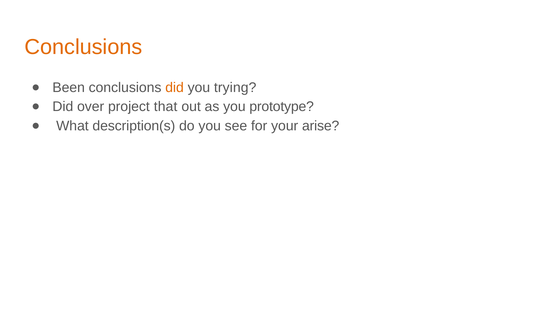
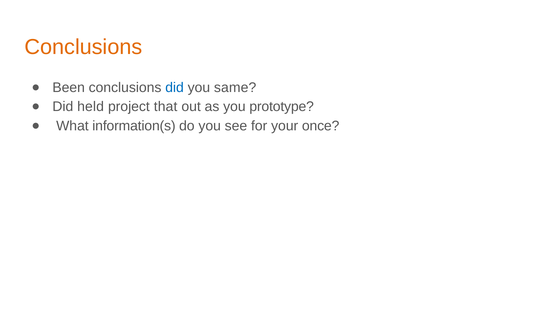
did colour: orange -> blue (175, 88)
trying: trying -> same (235, 88)
over: over -> held (91, 107)
description(s: description(s -> information(s (134, 126)
arise: arise -> once (321, 126)
